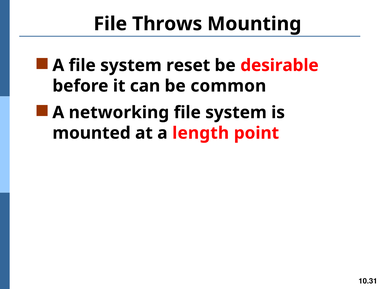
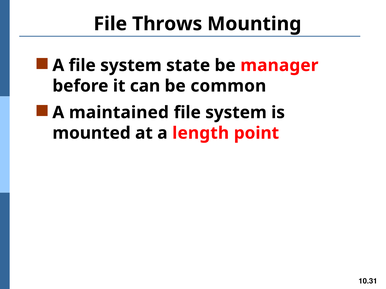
reset: reset -> state (188, 65)
desirable: desirable -> manager (279, 65)
networking: networking -> maintained (119, 113)
